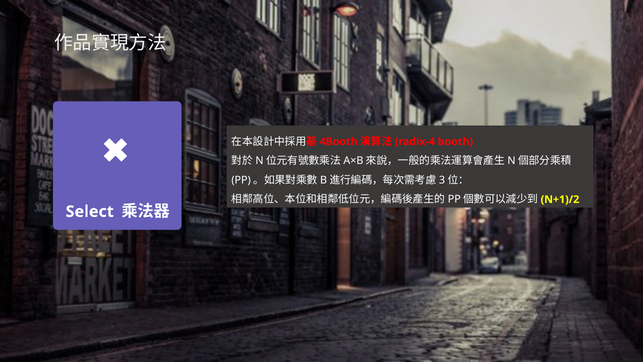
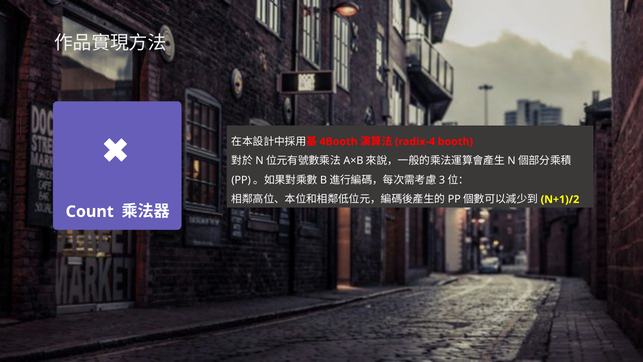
Select: Select -> Count (90, 211)
